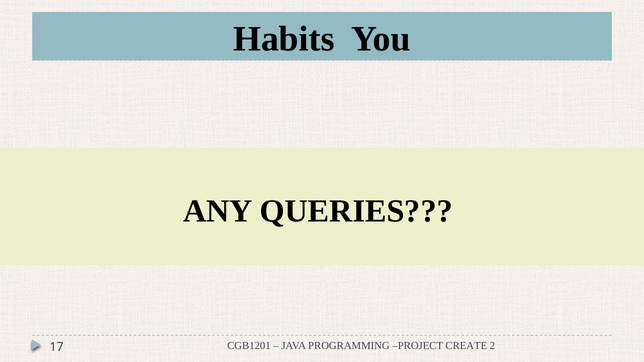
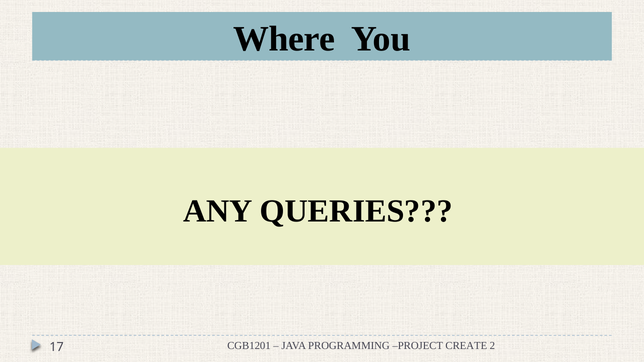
Habits: Habits -> Where (284, 39)
